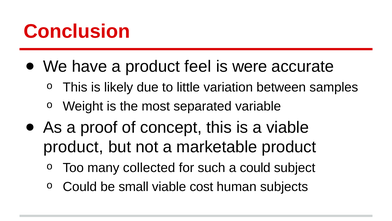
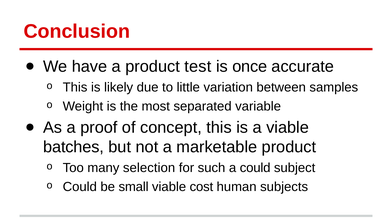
feel: feel -> test (198, 66)
were: were -> once (250, 66)
product: product -> batches (74, 147)
collected: collected -> selection (149, 167)
